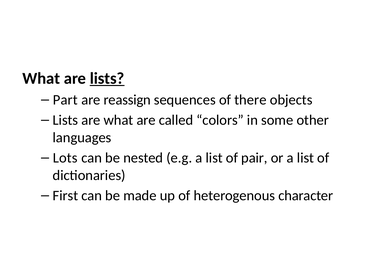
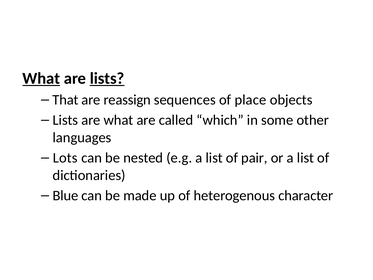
What underline: none -> present (41, 78)
Part: Part -> That (65, 100)
there: there -> place (250, 100)
colors: colors -> which (220, 120)
First: First -> Blue (65, 195)
